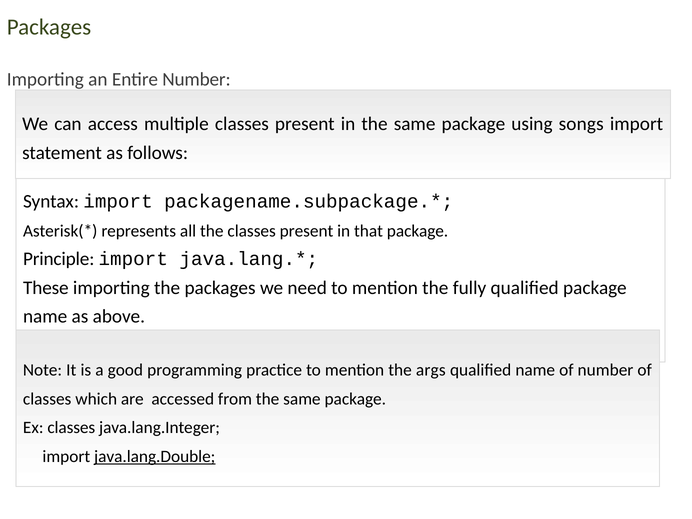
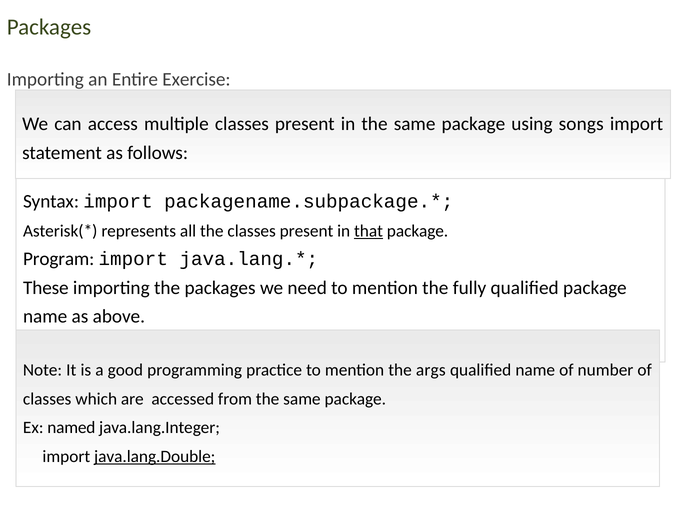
Entire Number: Number -> Exercise (196, 79)
that underline: none -> present (369, 231)
Principle: Principle -> Program (59, 259)
Ex classes: classes -> named (71, 428)
